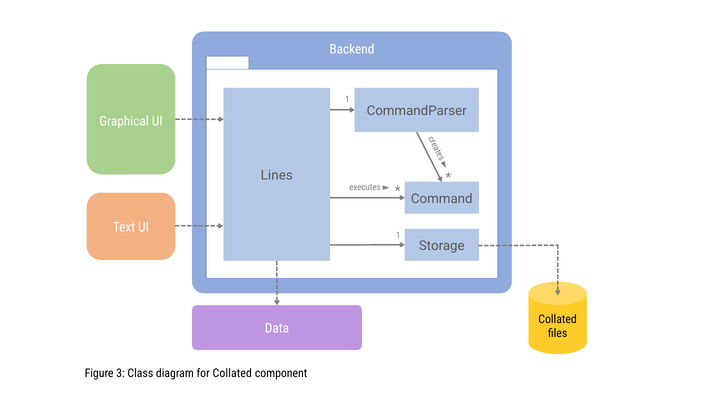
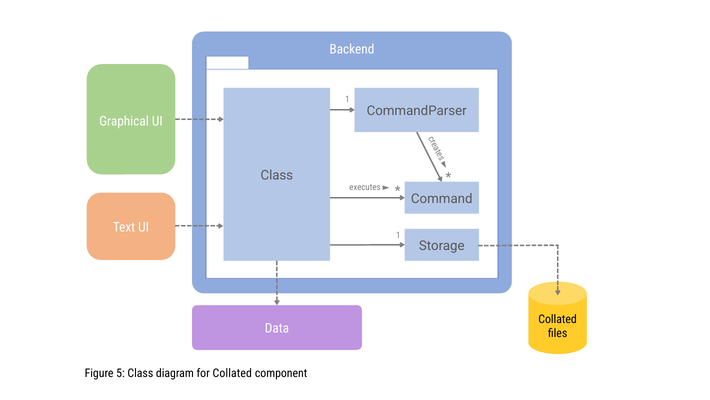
Lines: Lines -> Class (277, 175)
3: 3 -> 5 (120, 373)
